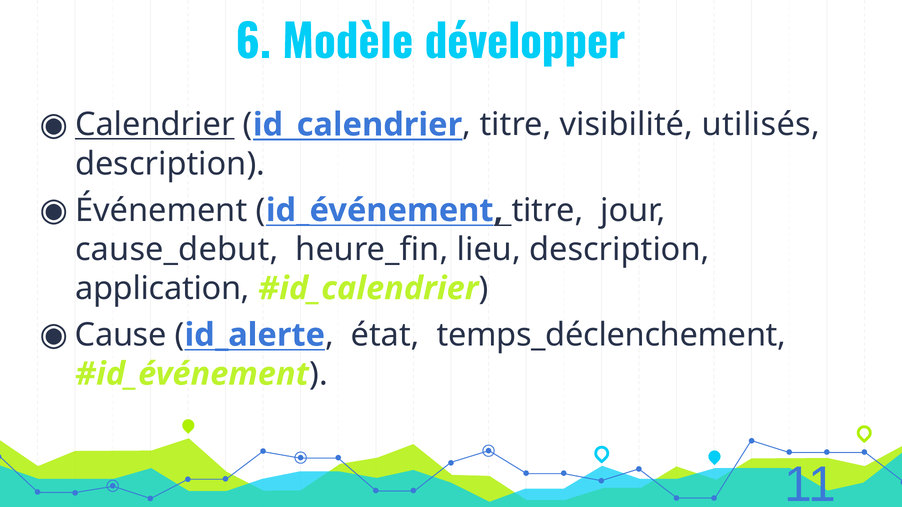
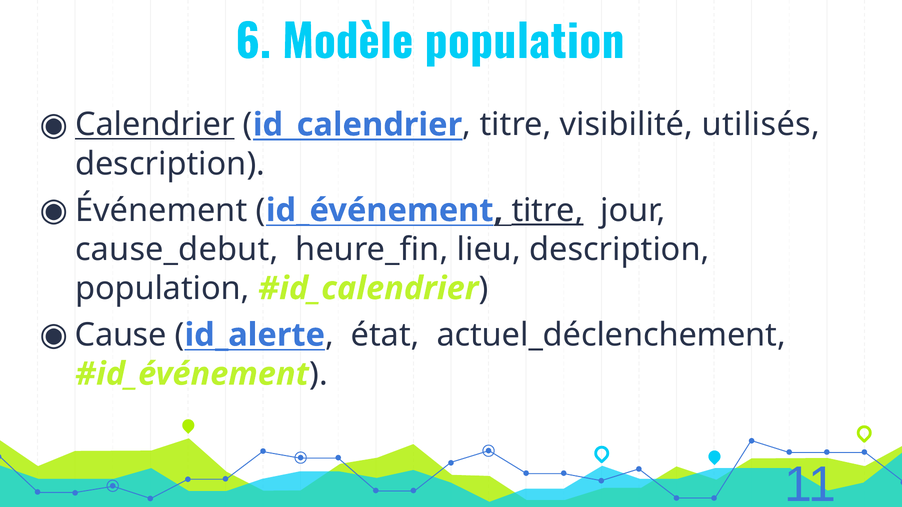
Modèle développer: développer -> population (525, 43)
titre underline: none -> present (547, 210)
application: application -> population (162, 289)
temps_déclenchement: temps_déclenchement -> actuel_déclenchement (611, 335)
